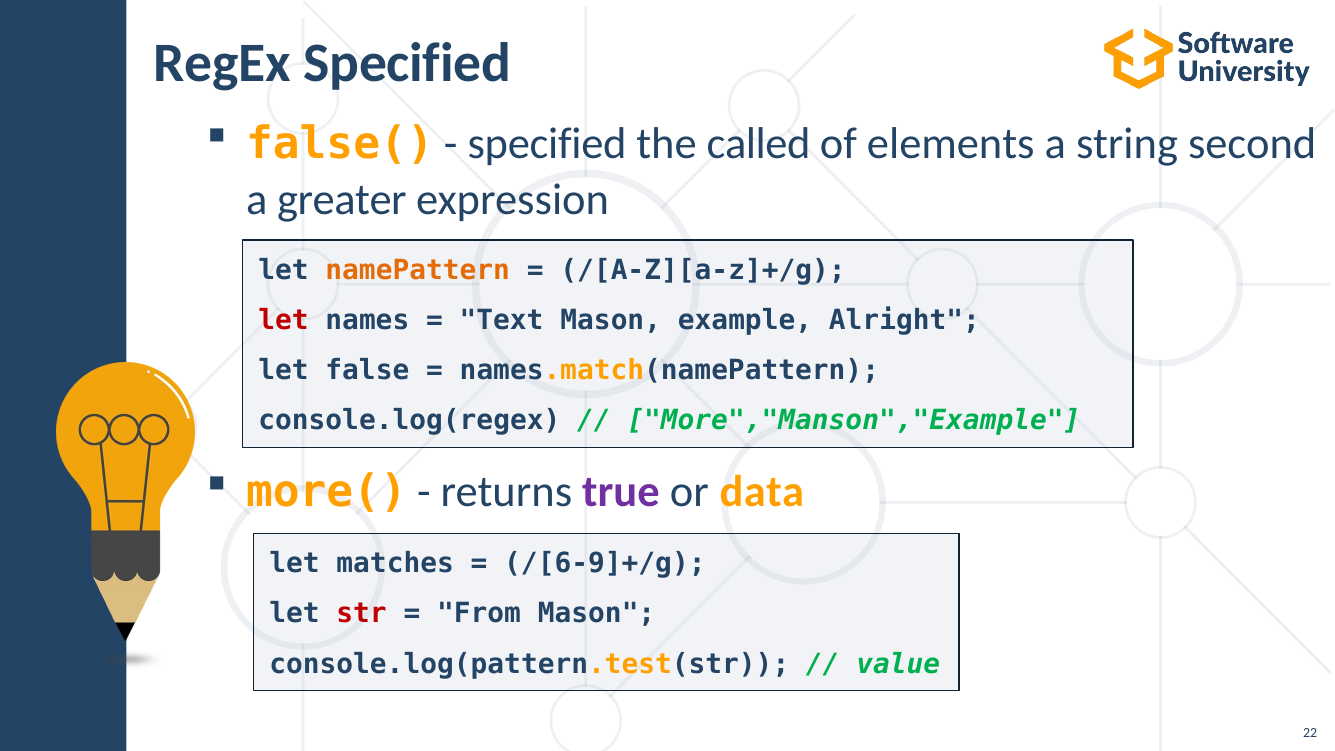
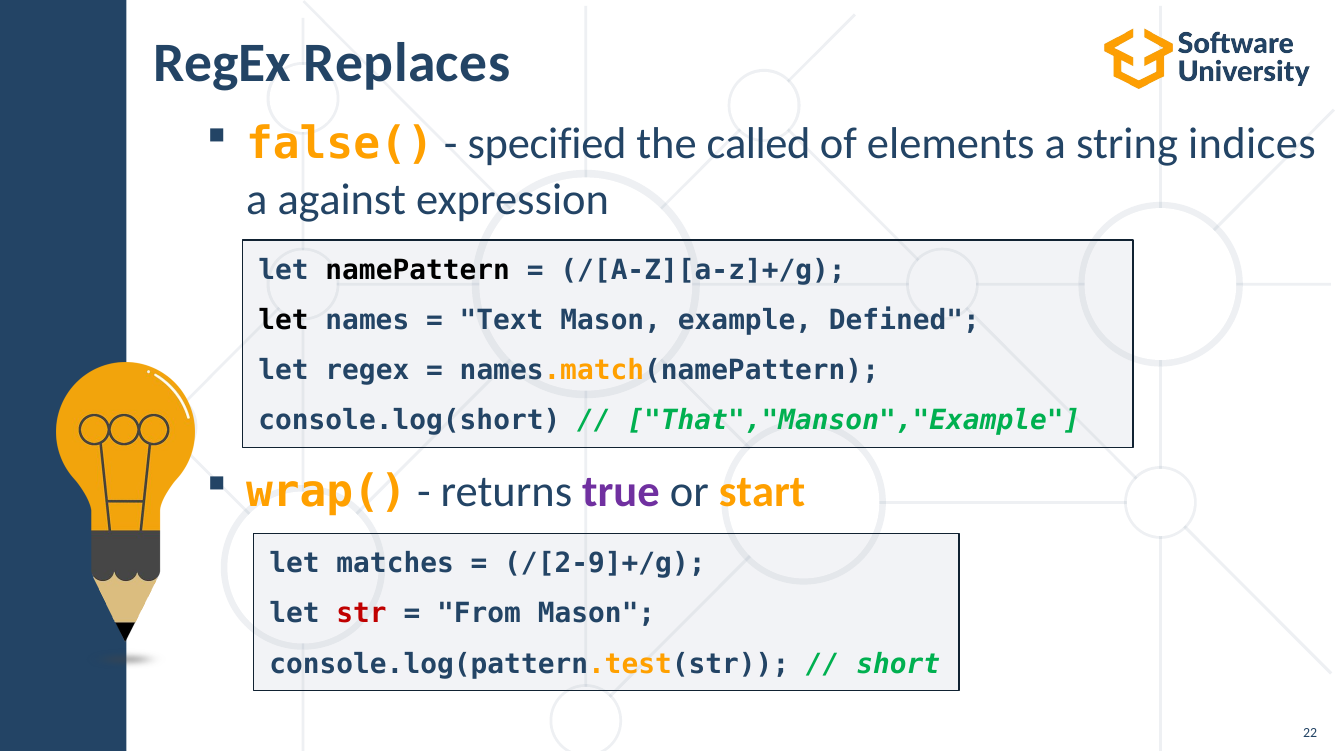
RegEx Specified: Specified -> Replaces (407, 63)
second: second -> indices (1252, 144)
greater: greater -> against (342, 200)
namePattern colour: orange -> black (418, 270)
let colour: red -> black (283, 321)
Alright: Alright -> Defined (904, 321)
let false: false -> regex (367, 371)
console.log(regex: console.log(regex -> console.log(short (409, 421)
More","Manson","Example: More","Manson","Example -> That","Manson","Example (854, 421)
more(: more( -> wrap( (326, 491)
data: data -> start (762, 491)
/[6-9]+/g: /[6-9]+/g -> /[2-9]+/g (605, 564)
value: value -> short (898, 664)
